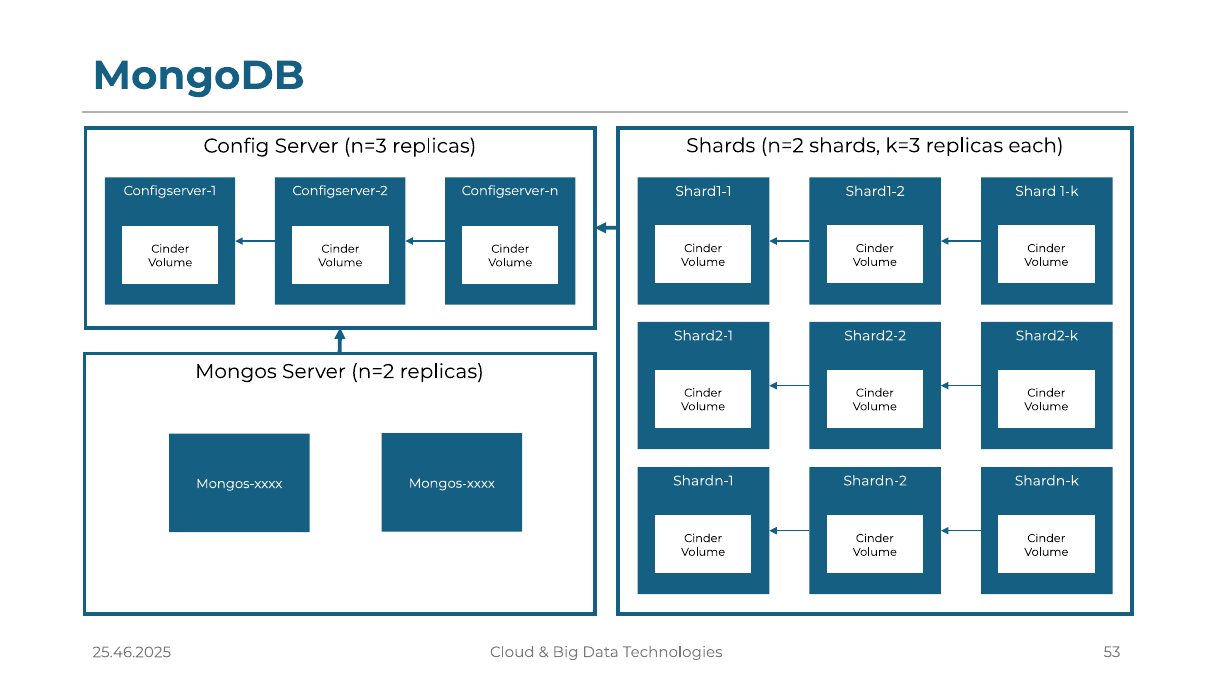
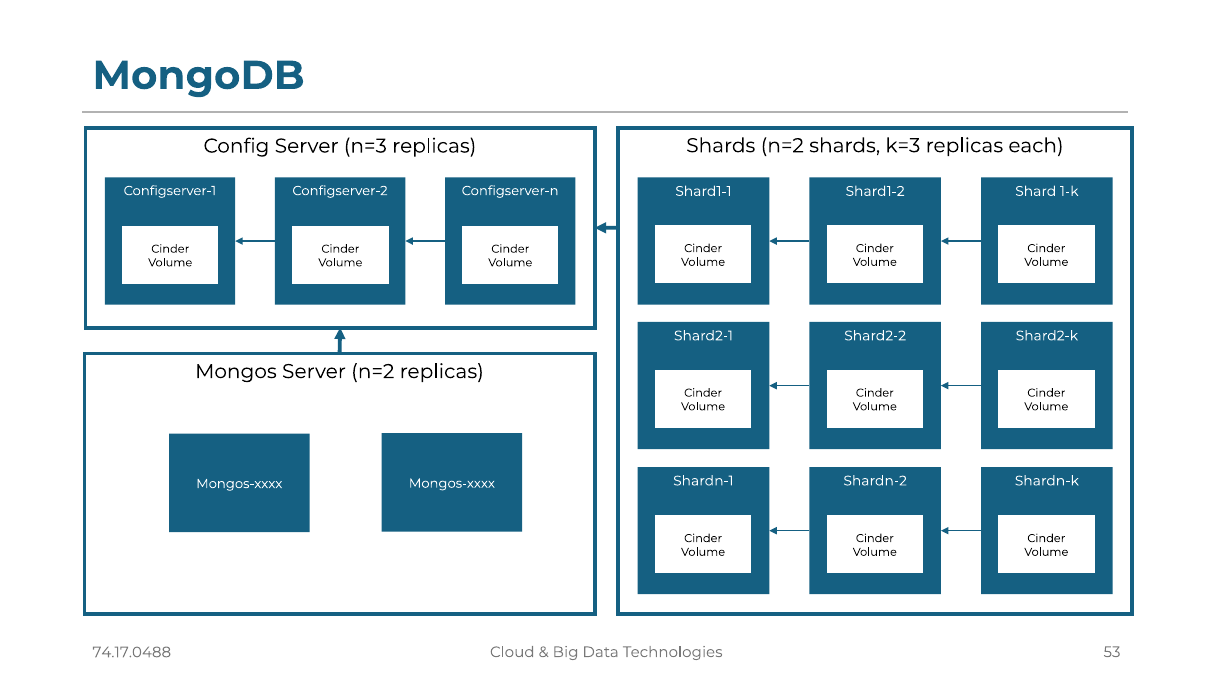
25.46.2025: 25.46.2025 -> 74.17.0488 (132, 652)
